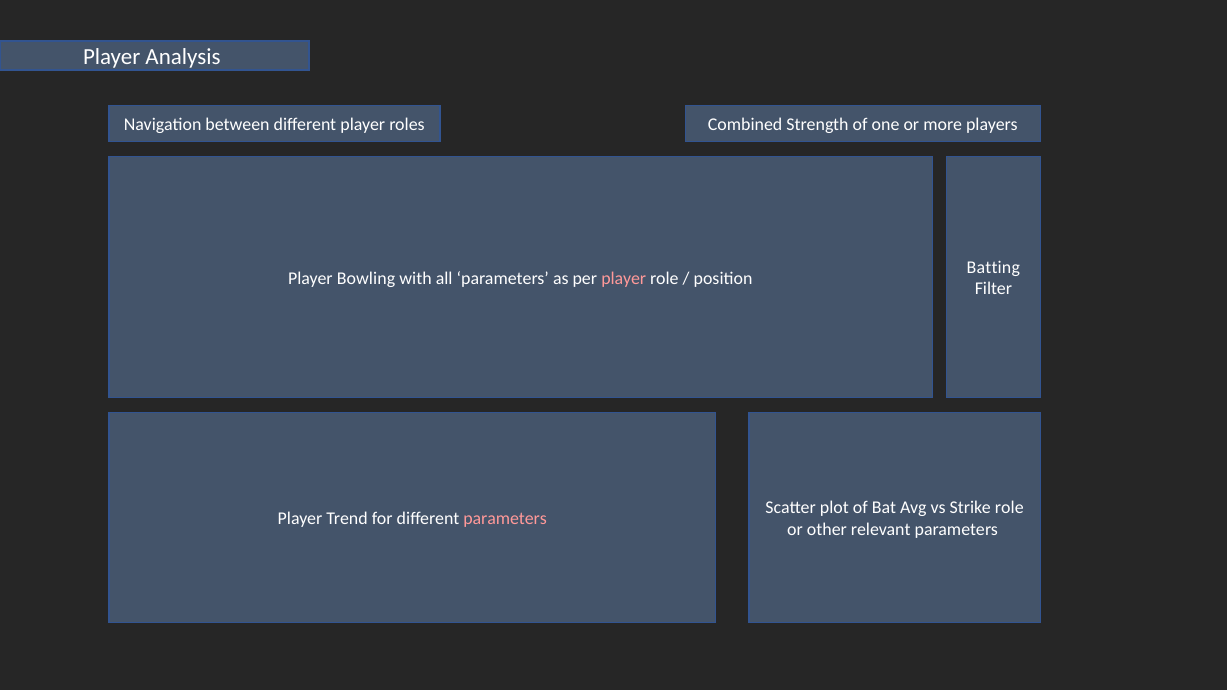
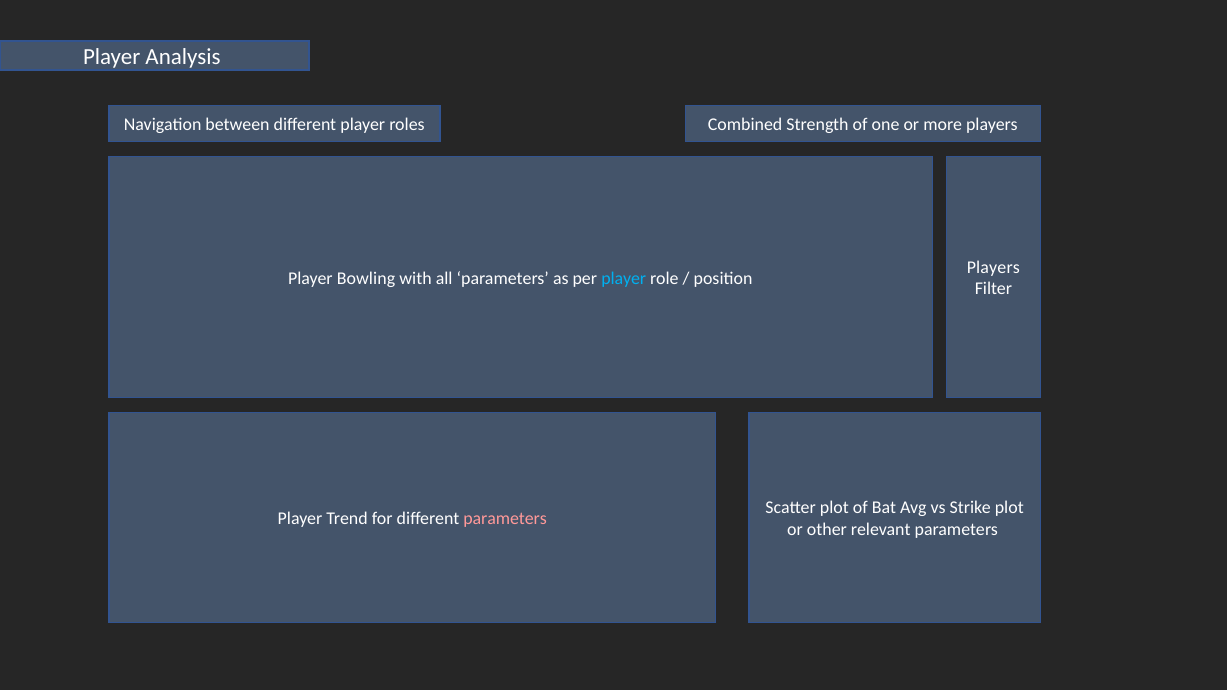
Batting: Batting -> Players (993, 268)
player colour: pink -> light blue (624, 278)
Strike role: role -> plot (1009, 508)
